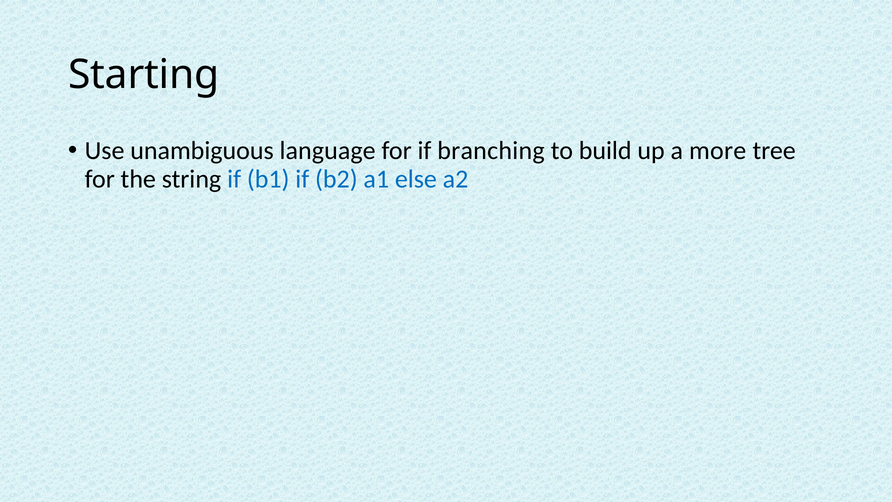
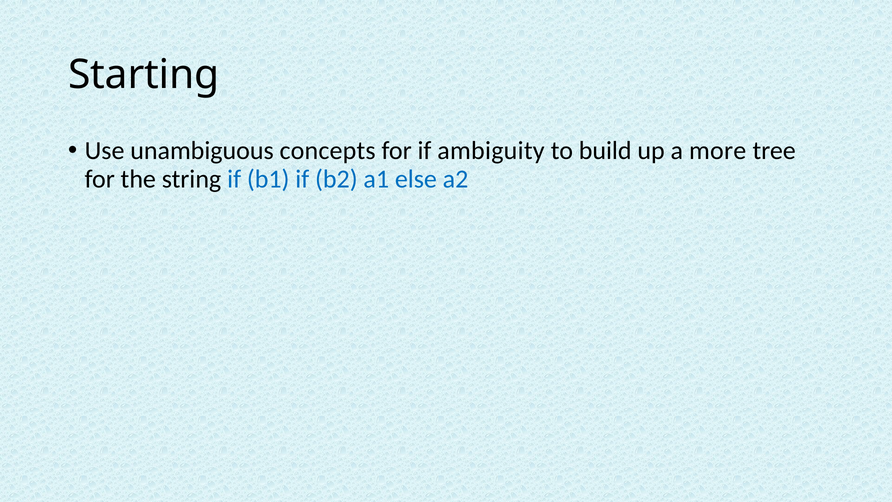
language: language -> concepts (328, 151)
branching: branching -> ambiguity (491, 151)
